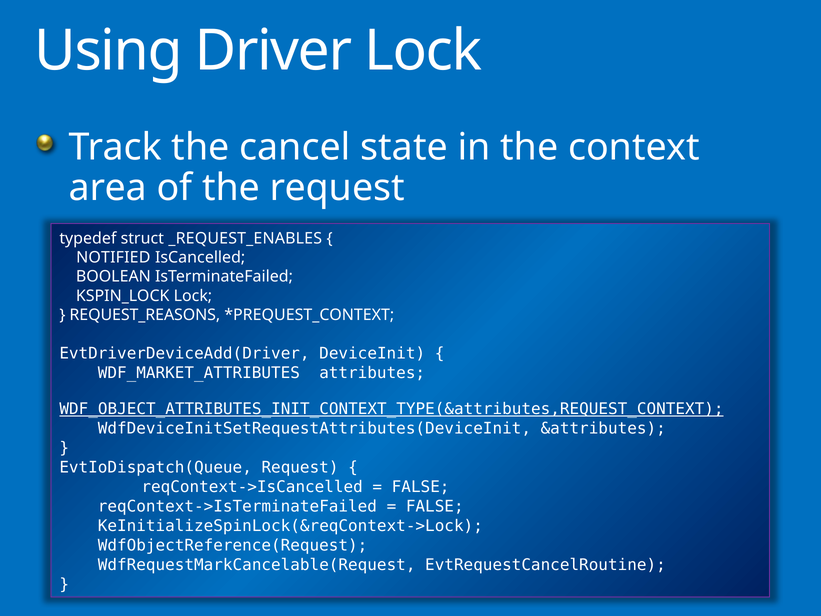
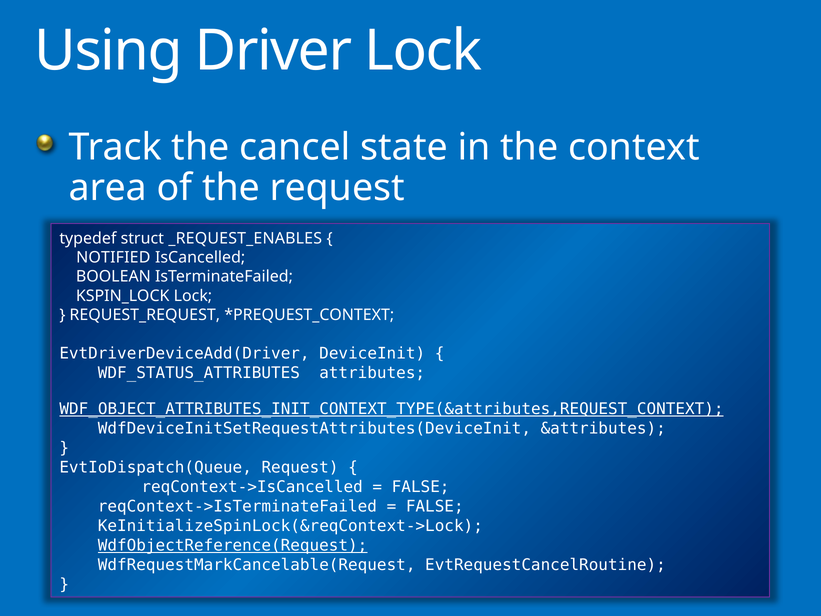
REQUEST_REASONS: REQUEST_REASONS -> REQUEST_REQUEST (145, 315)
WDF_MARKET_ATTRIBUTES: WDF_MARKET_ATTRIBUTES -> WDF_STATUS_ATTRIBUTES (199, 373)
WdfObjectReference(Request underline: none -> present (233, 545)
